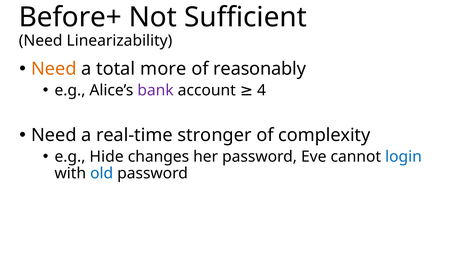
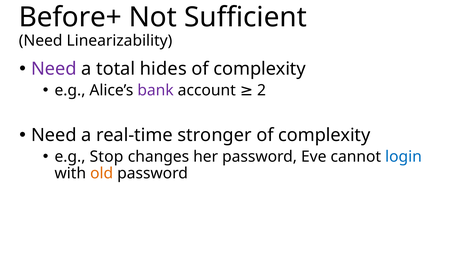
Need colour: orange -> purple (54, 69)
more: more -> hides (163, 69)
reasonably: reasonably -> complexity (260, 69)
4: 4 -> 2 (261, 90)
Hide: Hide -> Stop (107, 157)
old colour: blue -> orange (102, 174)
